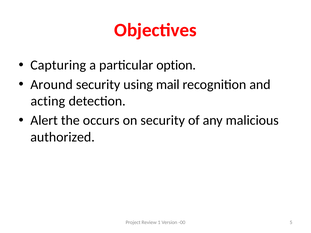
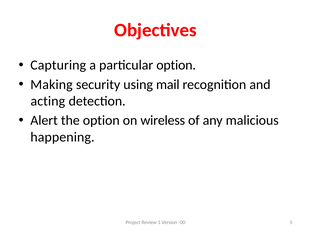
Around: Around -> Making (52, 85)
the occurs: occurs -> option (101, 121)
on security: security -> wireless (163, 121)
authorized: authorized -> happening (62, 137)
